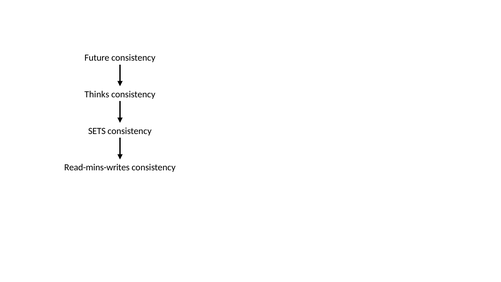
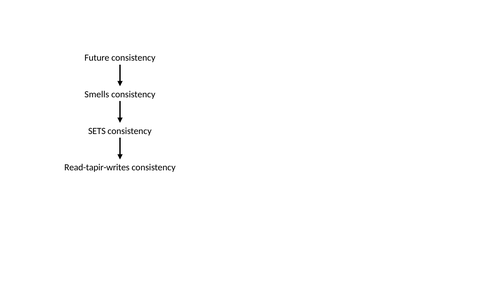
Thinks: Thinks -> Smells (97, 94)
Read-mins-writes: Read-mins-writes -> Read-tapir-writes (97, 167)
